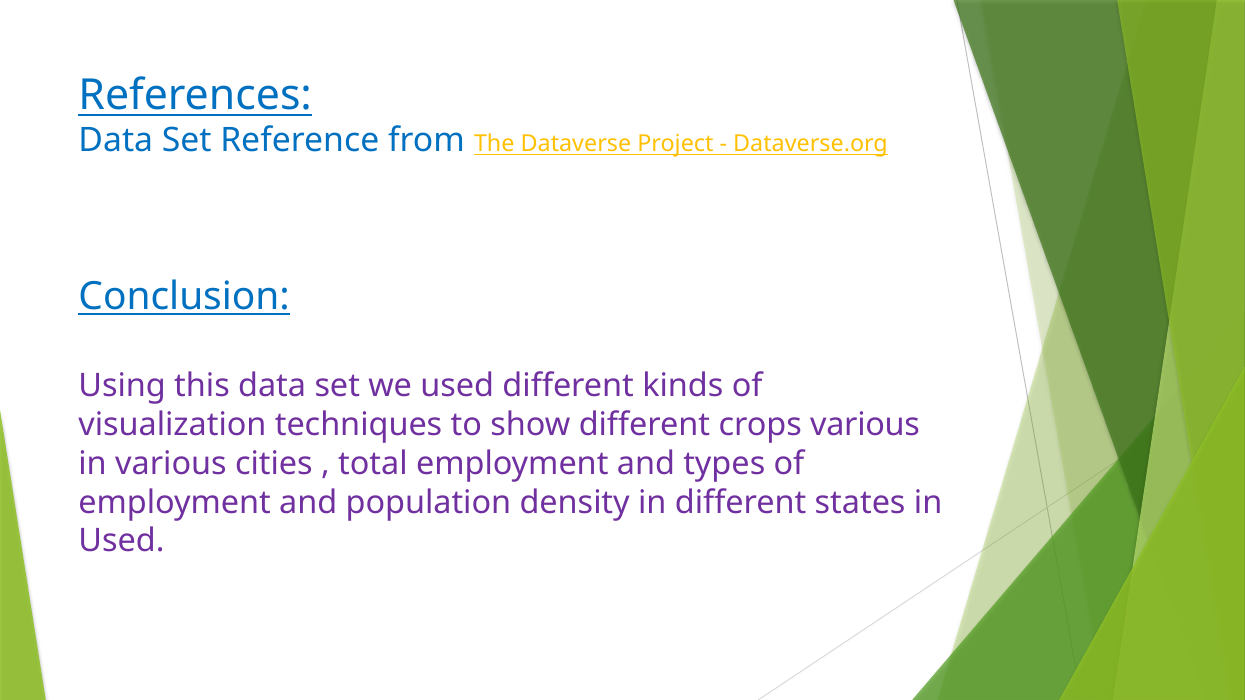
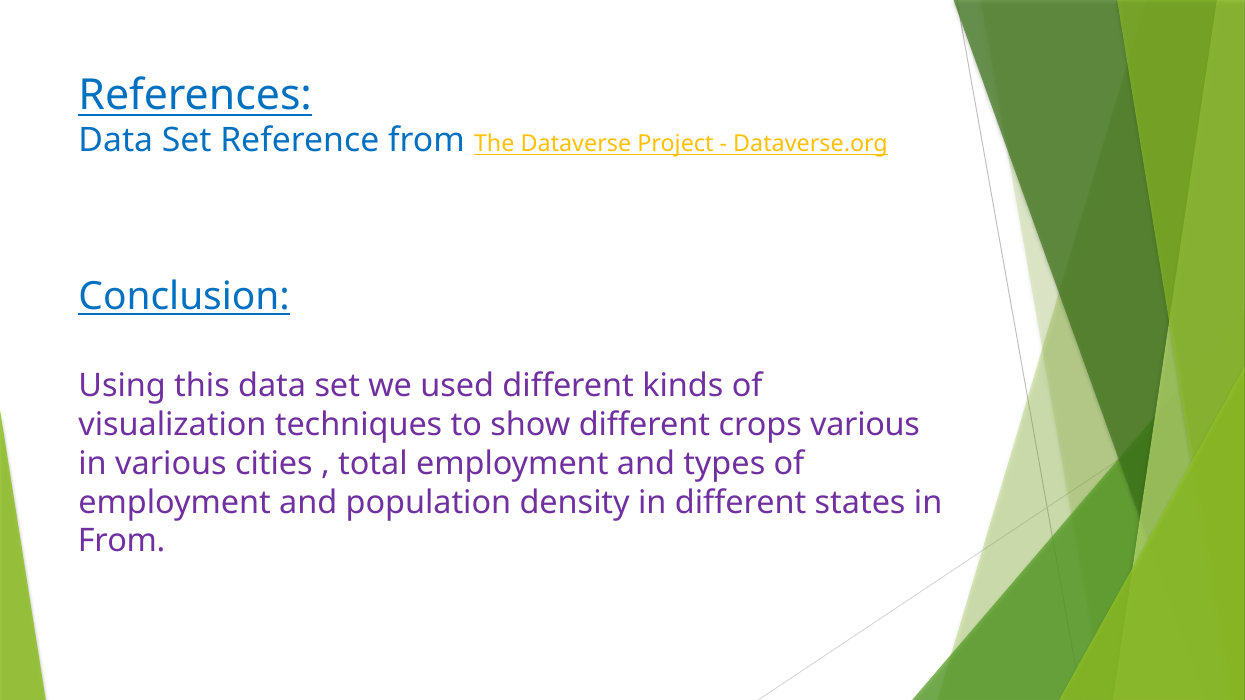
Used: Used -> From (122, 541)
